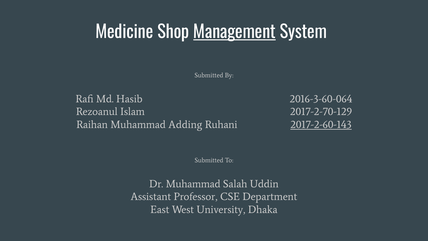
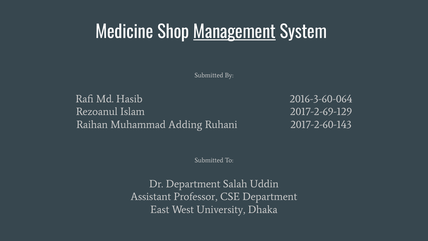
2017-2-70-129: 2017-2-70-129 -> 2017-2-69-129 (321, 112)
2017-2-60-143 underline: present -> none (321, 124)
Dr Muhammad: Muhammad -> Department (193, 184)
